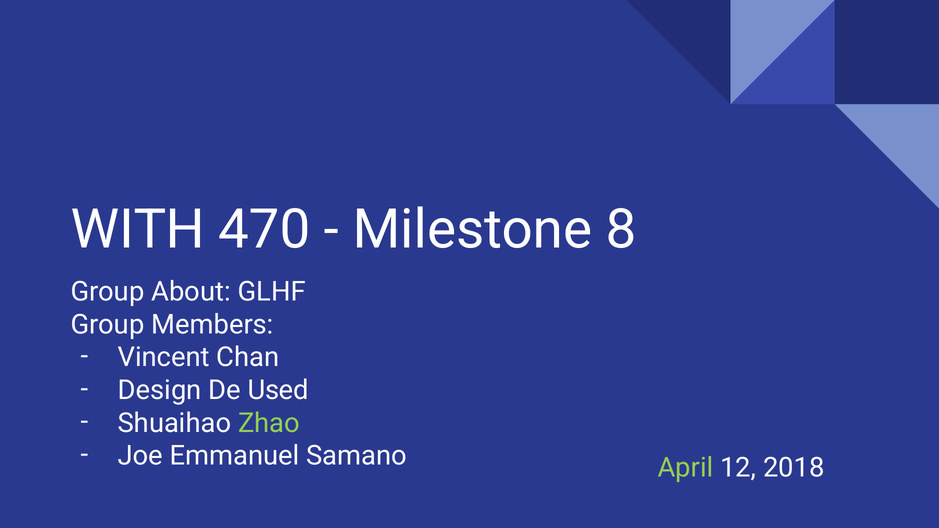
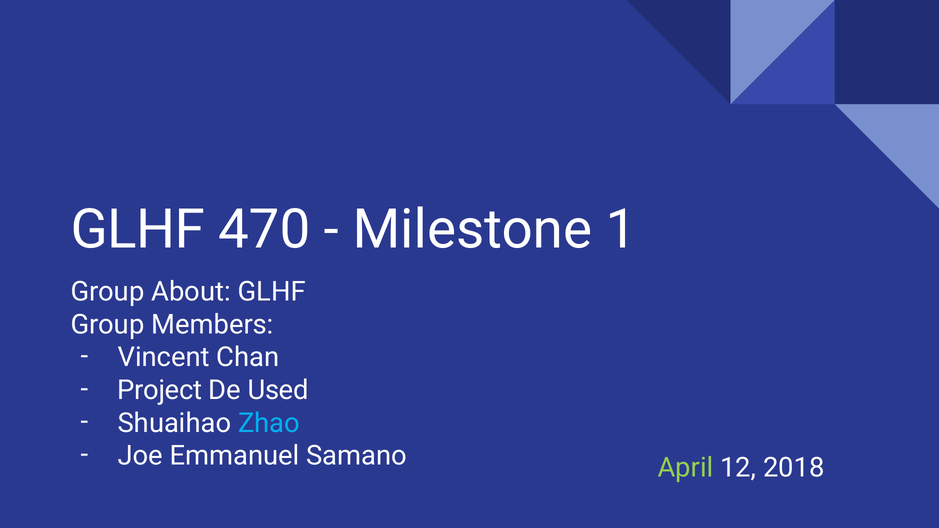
WITH: WITH -> GLHF (138, 230)
8: 8 -> 1 (621, 230)
Design: Design -> Project (160, 390)
Zhao colour: light green -> light blue (269, 423)
